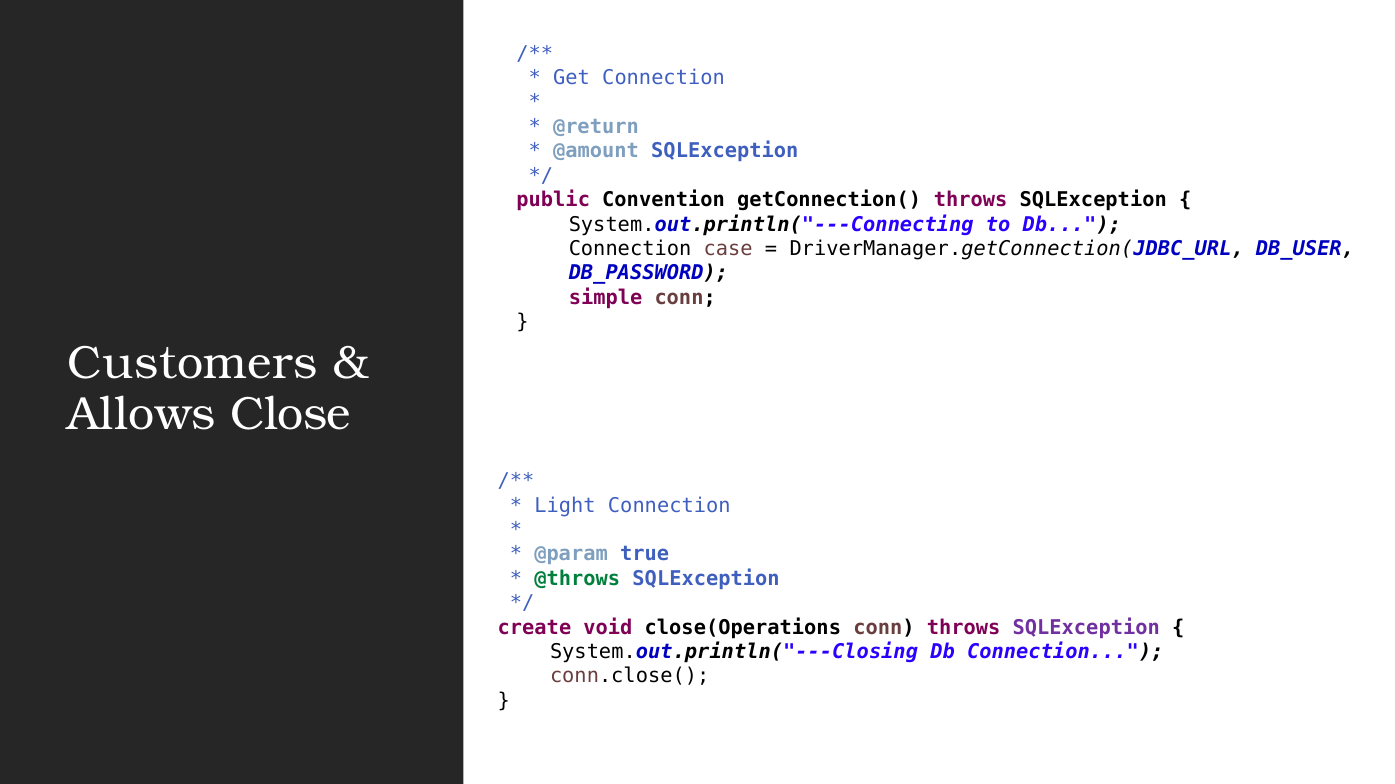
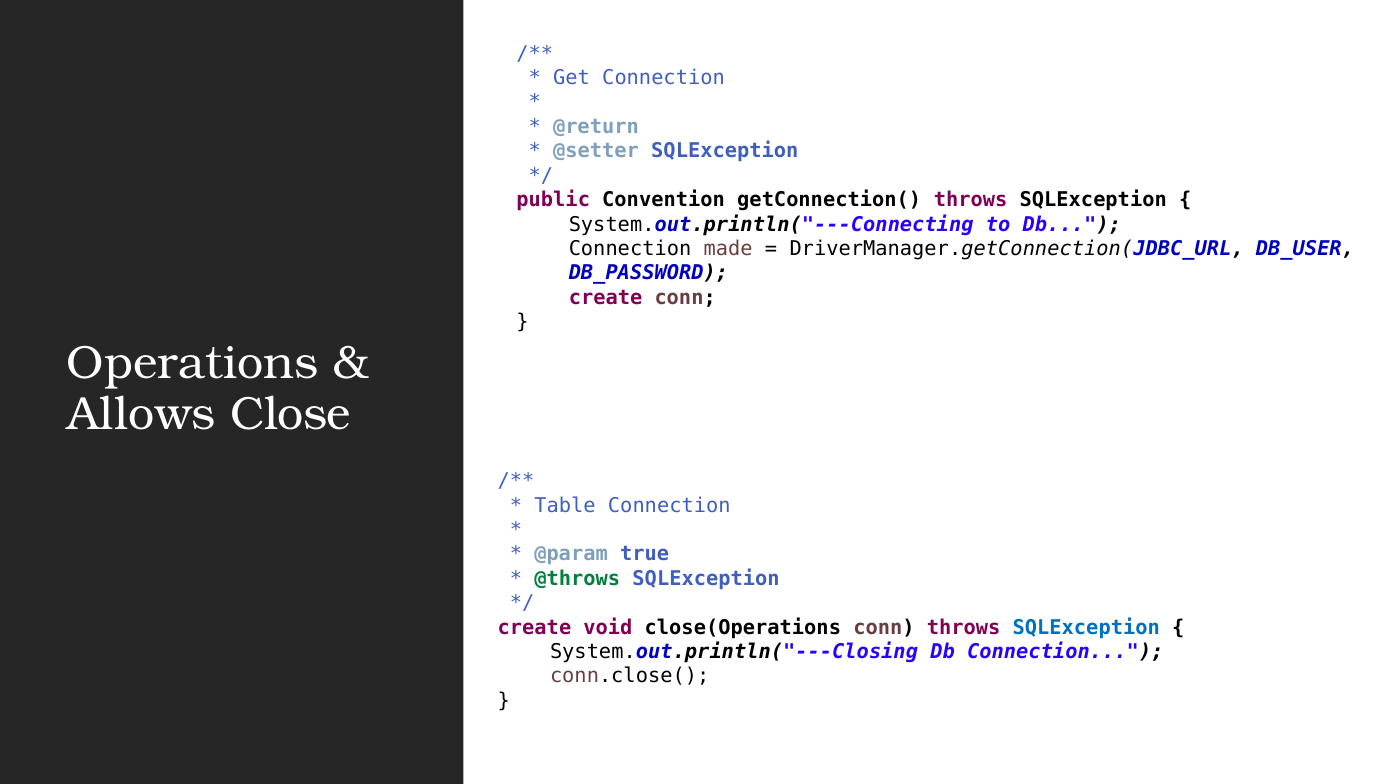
@amount: @amount -> @setter (596, 151)
case: case -> made (728, 249)
simple: simple -> create (606, 298)
Customers: Customers -> Operations (193, 364)
Light: Light -> Table (565, 506)
SQLException colour: purple -> blue (1086, 628)
